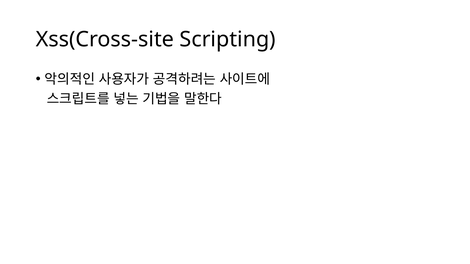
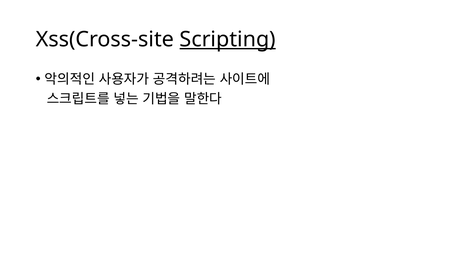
Scripting underline: none -> present (228, 39)
